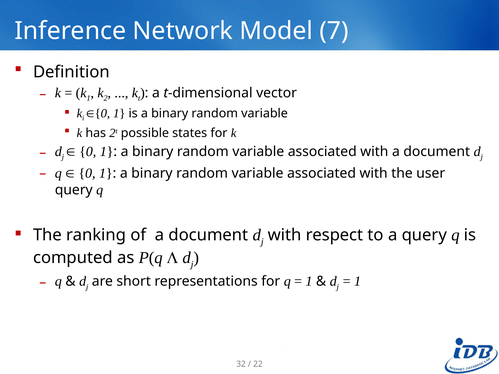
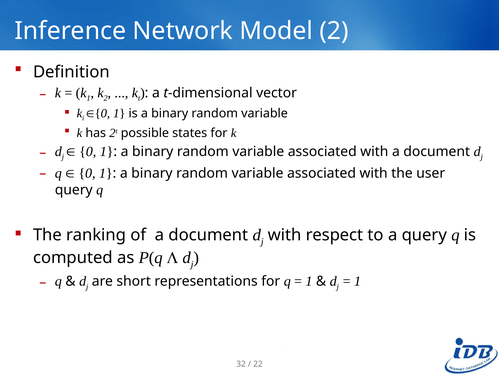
Model 7: 7 -> 2 (334, 31)
